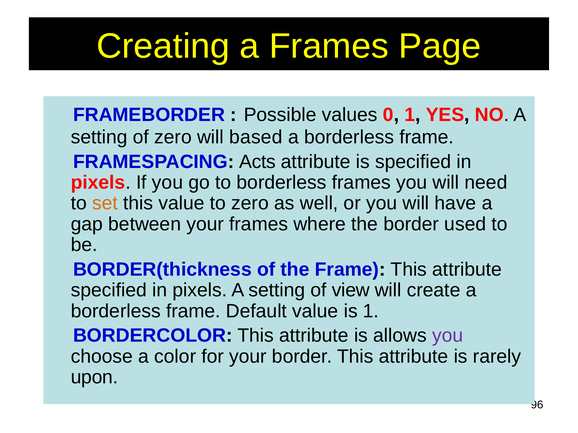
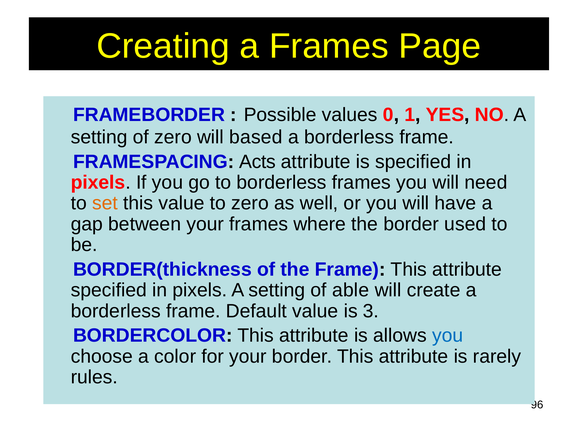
view: view -> able (351, 291)
is 1: 1 -> 3 (371, 311)
you colour: purple -> blue (448, 336)
upon: upon -> rules (94, 378)
